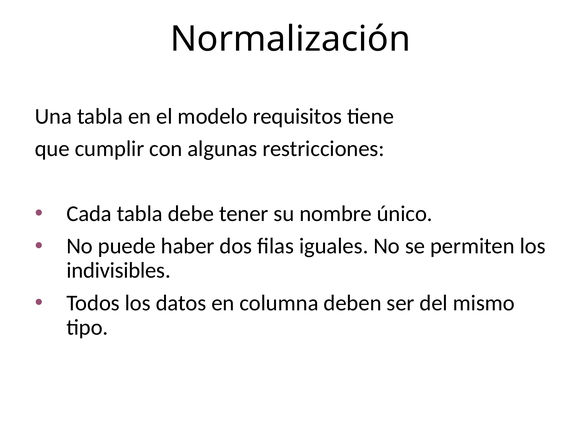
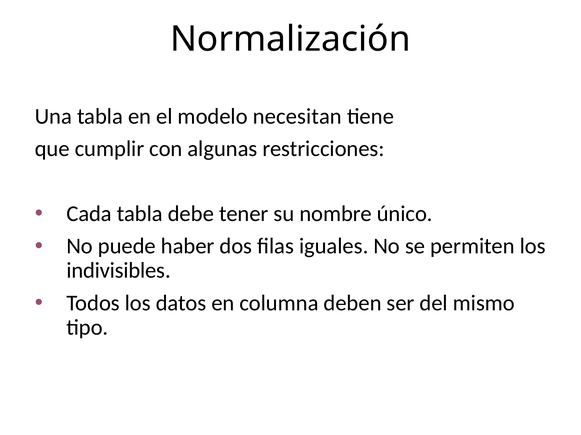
requisitos: requisitos -> necesitan (297, 117)
